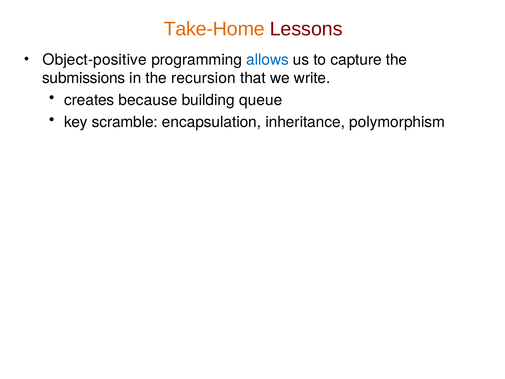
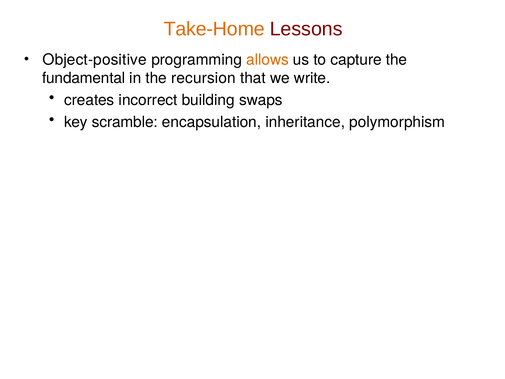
allows colour: blue -> orange (268, 60)
submissions: submissions -> fundamental (84, 78)
because: because -> incorrect (148, 100)
queue: queue -> swaps (261, 100)
